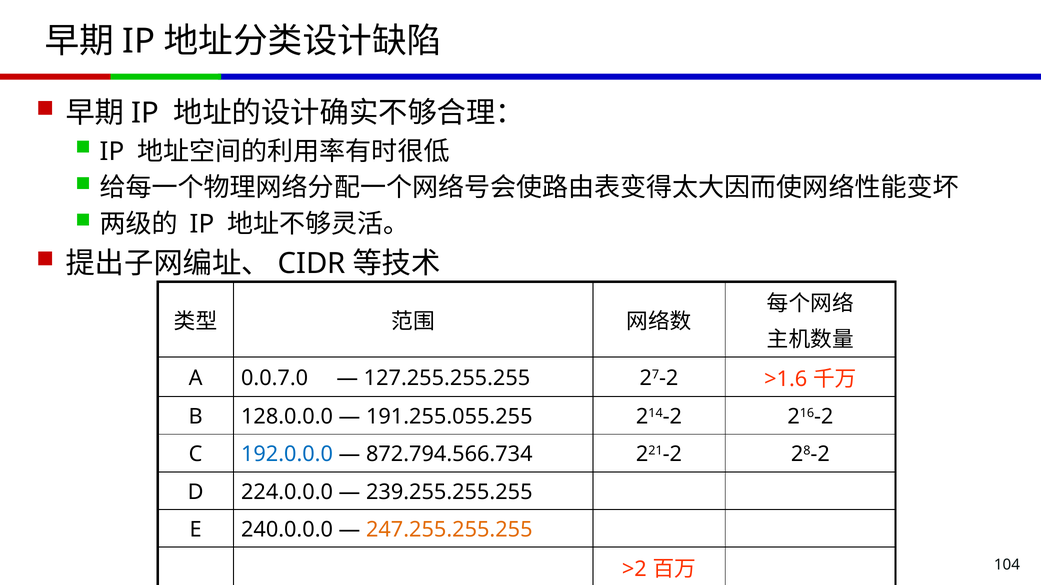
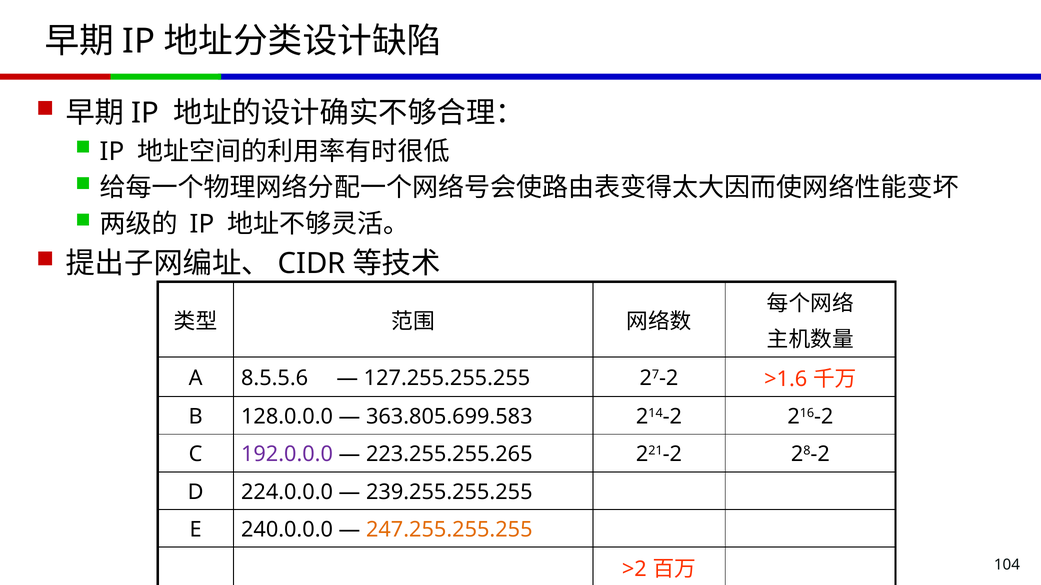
0.0.7.0: 0.0.7.0 -> 8.5.5.6 (275, 378)
191.255.055.255: 191.255.055.255 -> 363.805.699.583 (449, 417)
192.0.0.0 colour: blue -> purple (287, 455)
872.794.566.734: 872.794.566.734 -> 223.255.255.265 (449, 455)
